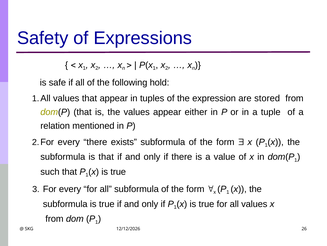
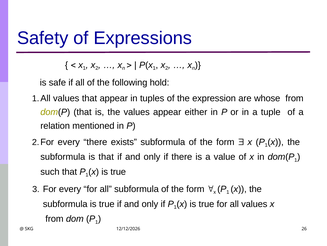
stored: stored -> whose (267, 98)
